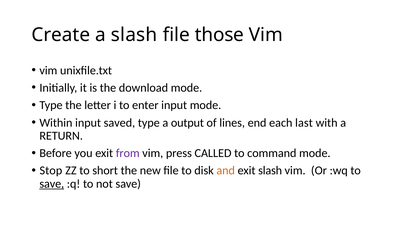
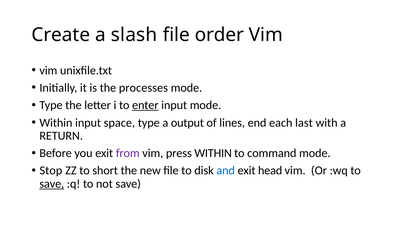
those: those -> order (219, 35)
download: download -> processes (143, 88)
enter underline: none -> present (145, 105)
saved: saved -> space (119, 122)
press CALLED: CALLED -> WITHIN (213, 153)
and colour: orange -> blue (226, 170)
exit slash: slash -> head (270, 170)
